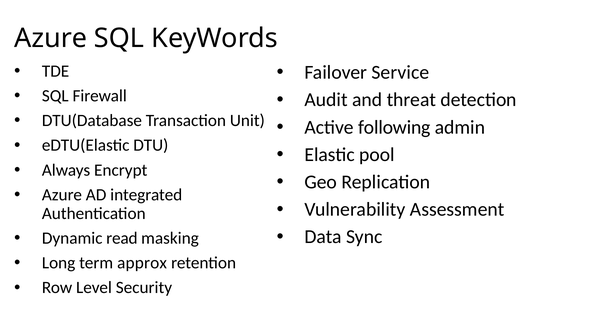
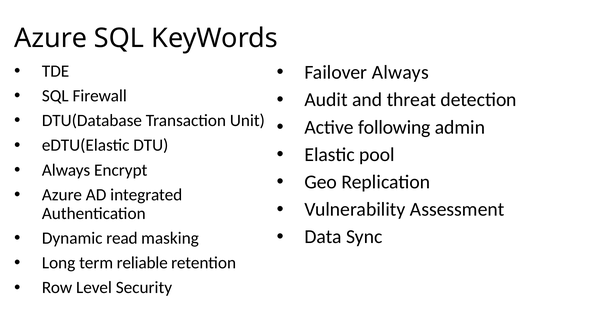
Failover Service: Service -> Always (400, 72)
approx: approx -> reliable (142, 263)
